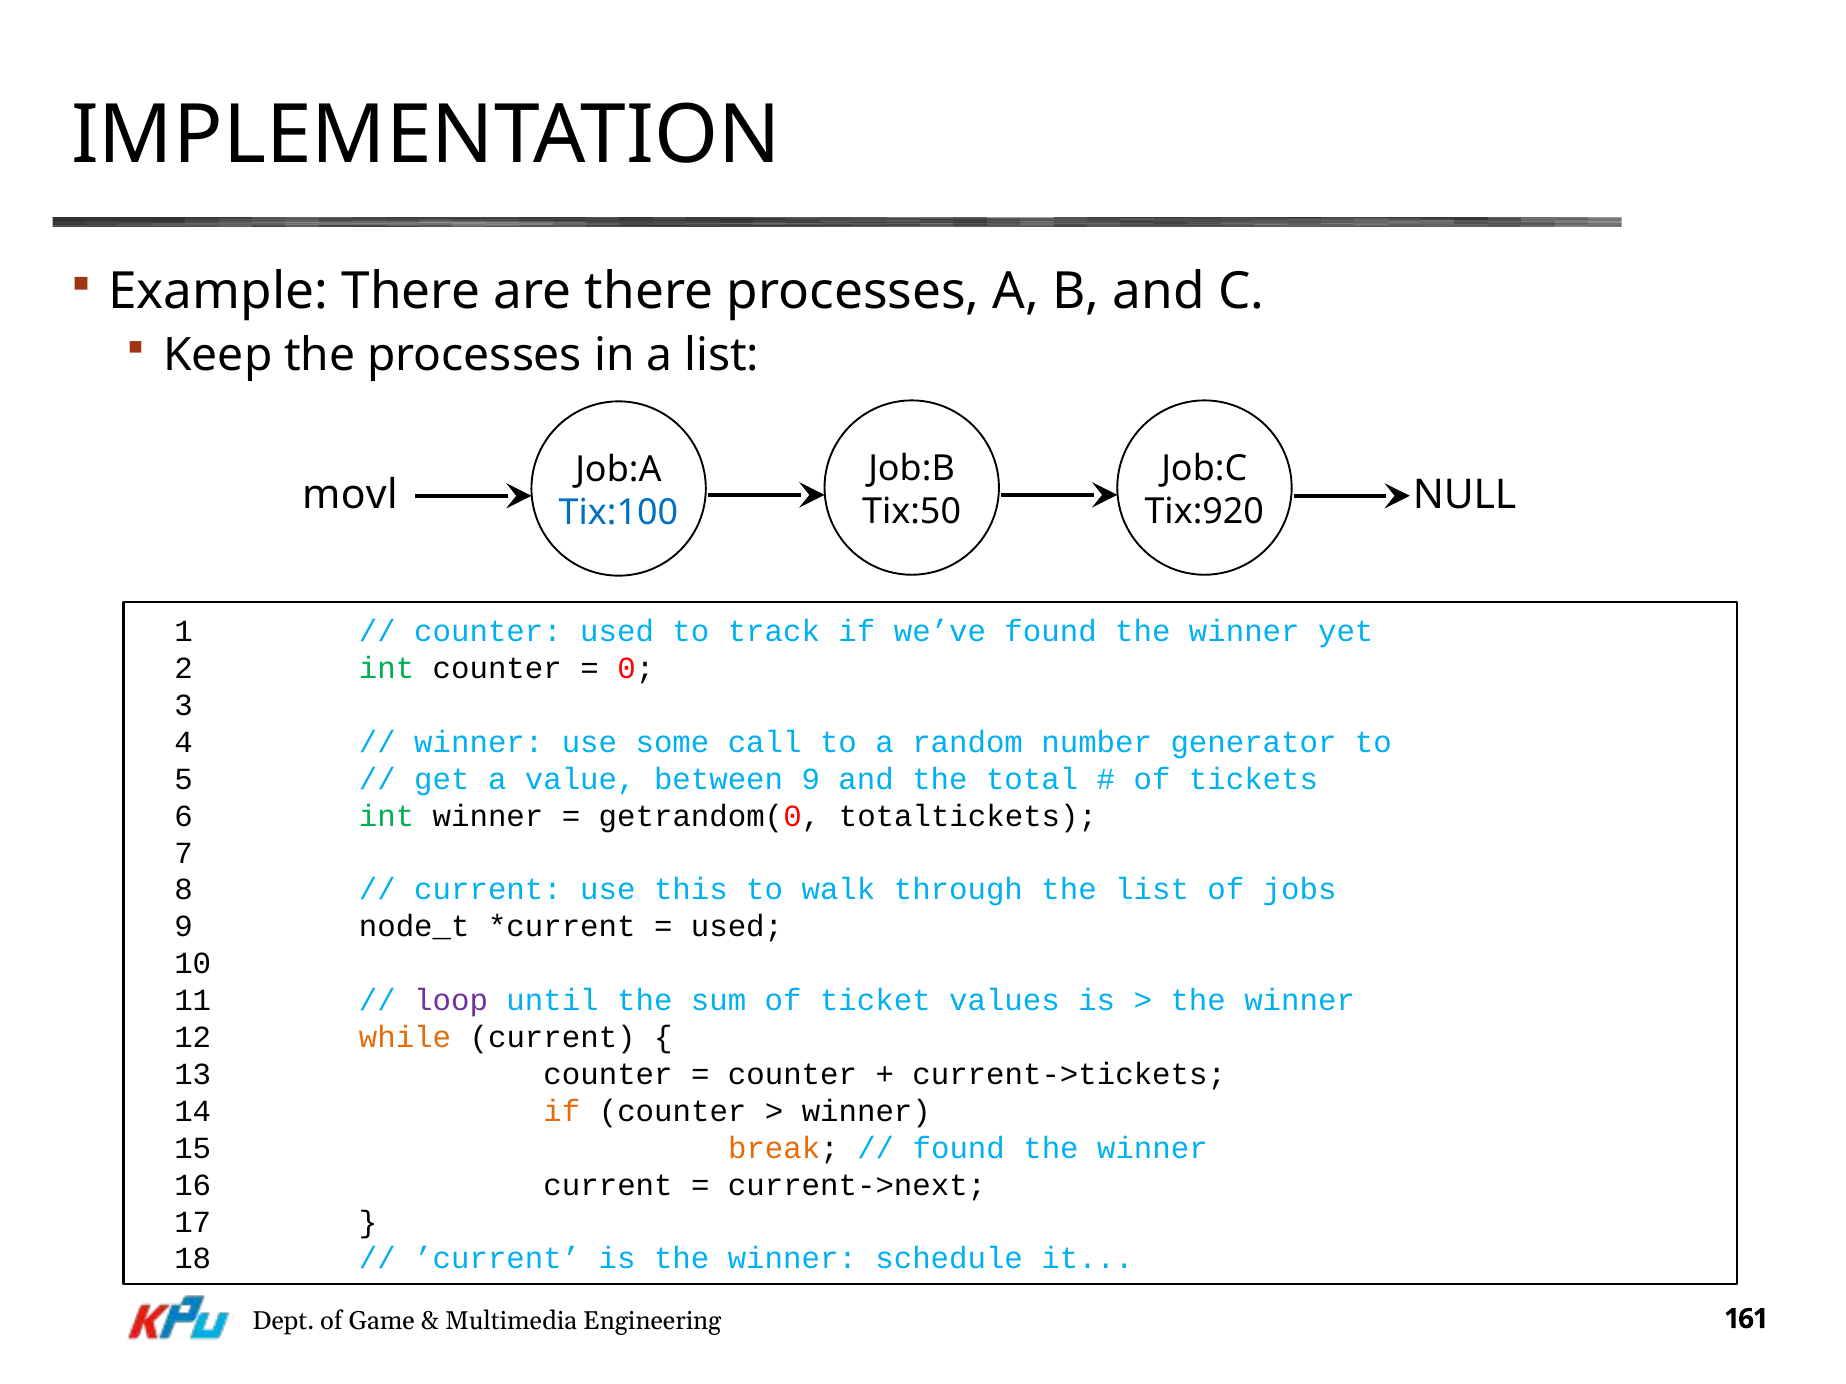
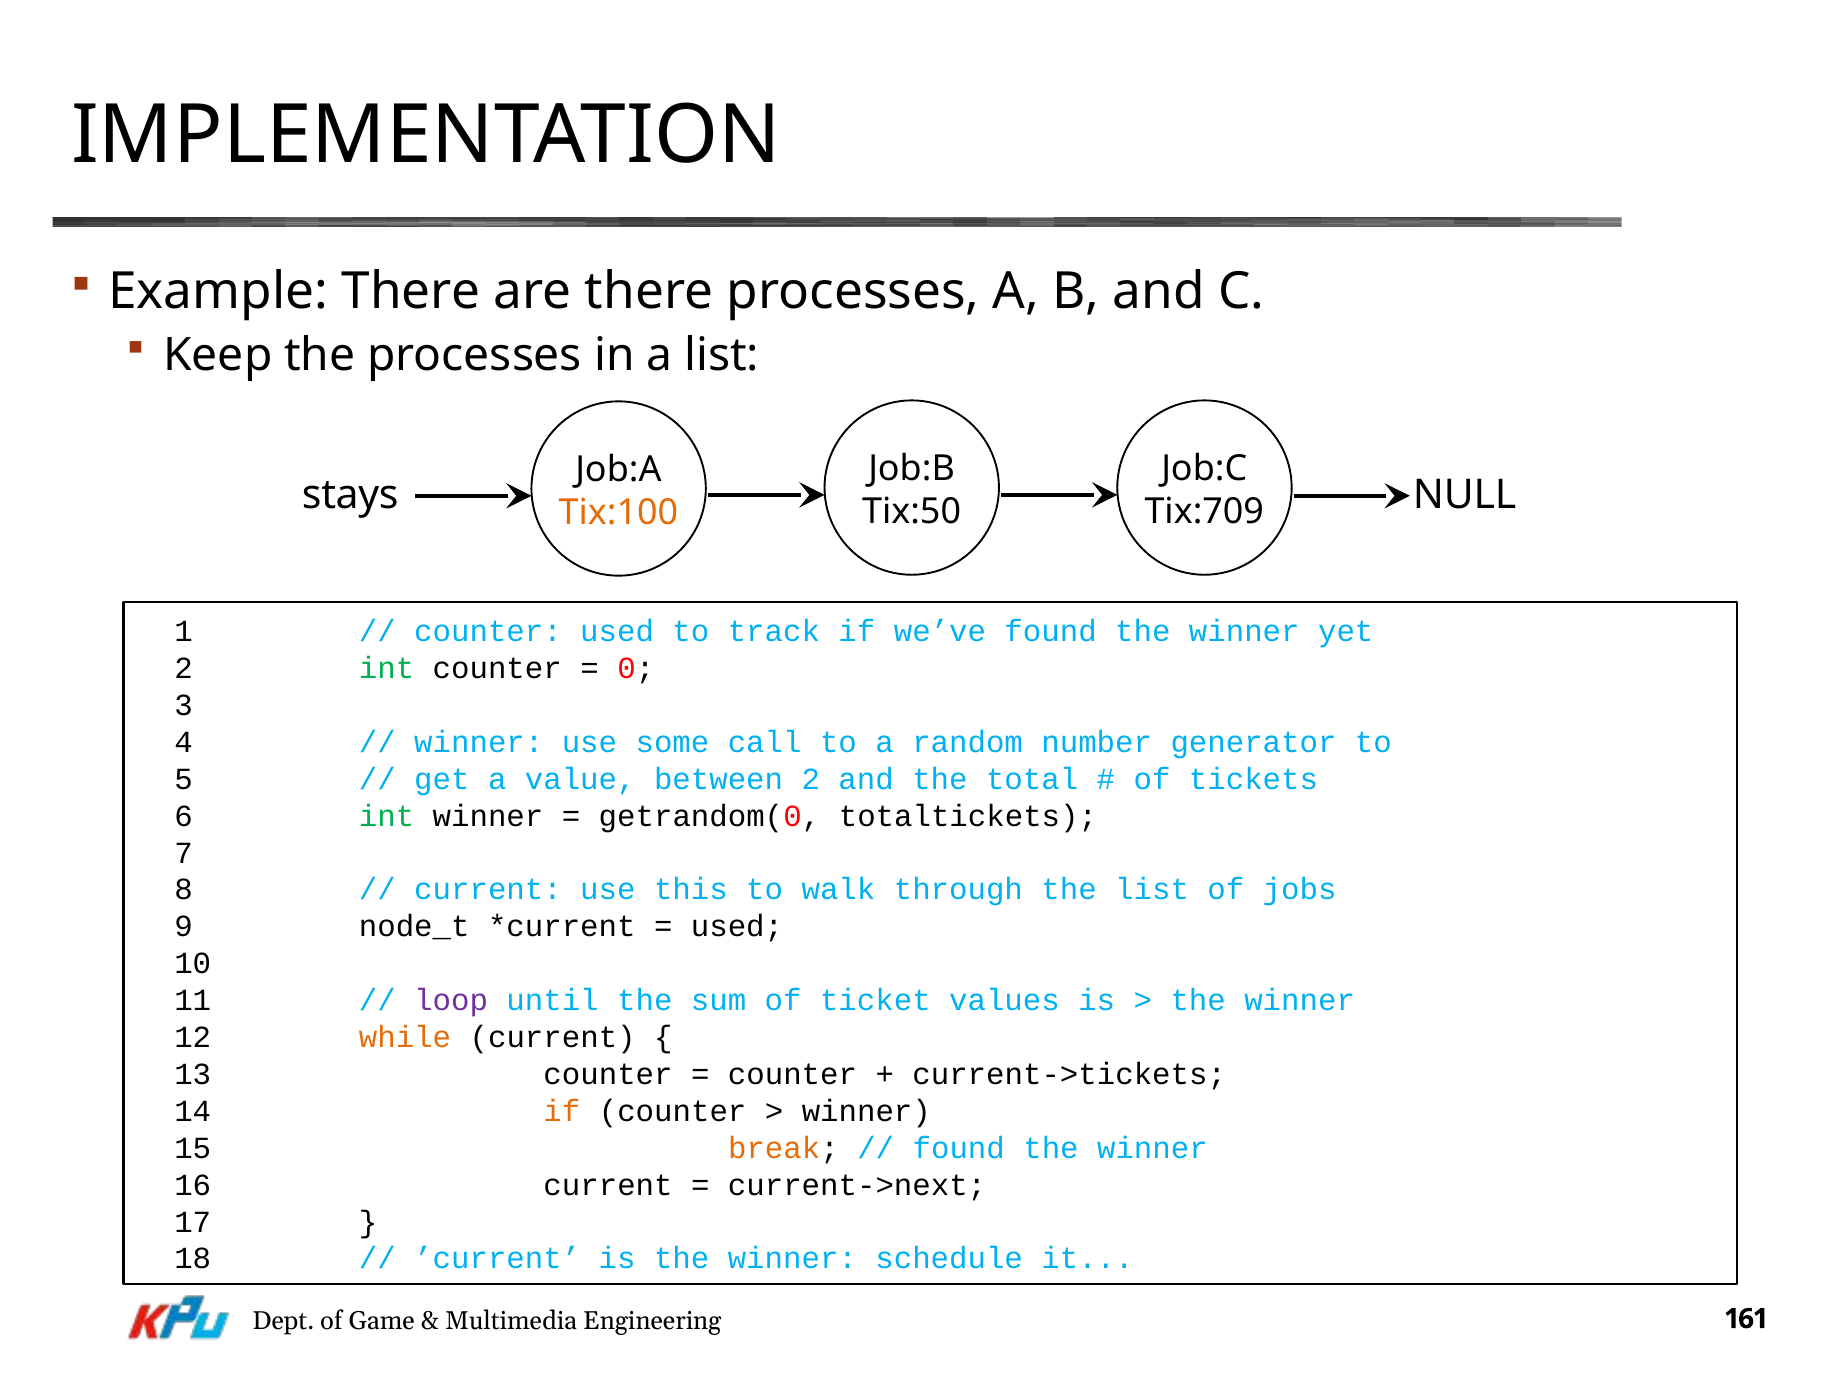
movl: movl -> stays (350, 495)
Tix:920: Tix:920 -> Tix:709 (1204, 512)
Tix:100 colour: blue -> orange (618, 513)
between 9: 9 -> 2 (811, 779)
